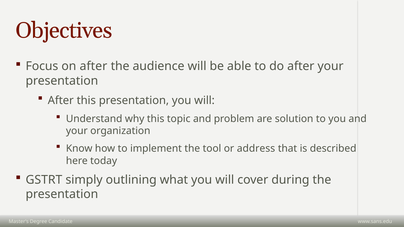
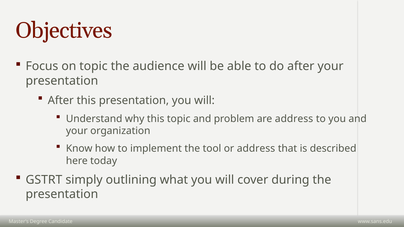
on after: after -> topic (93, 66)
are solution: solution -> address (294, 119)
